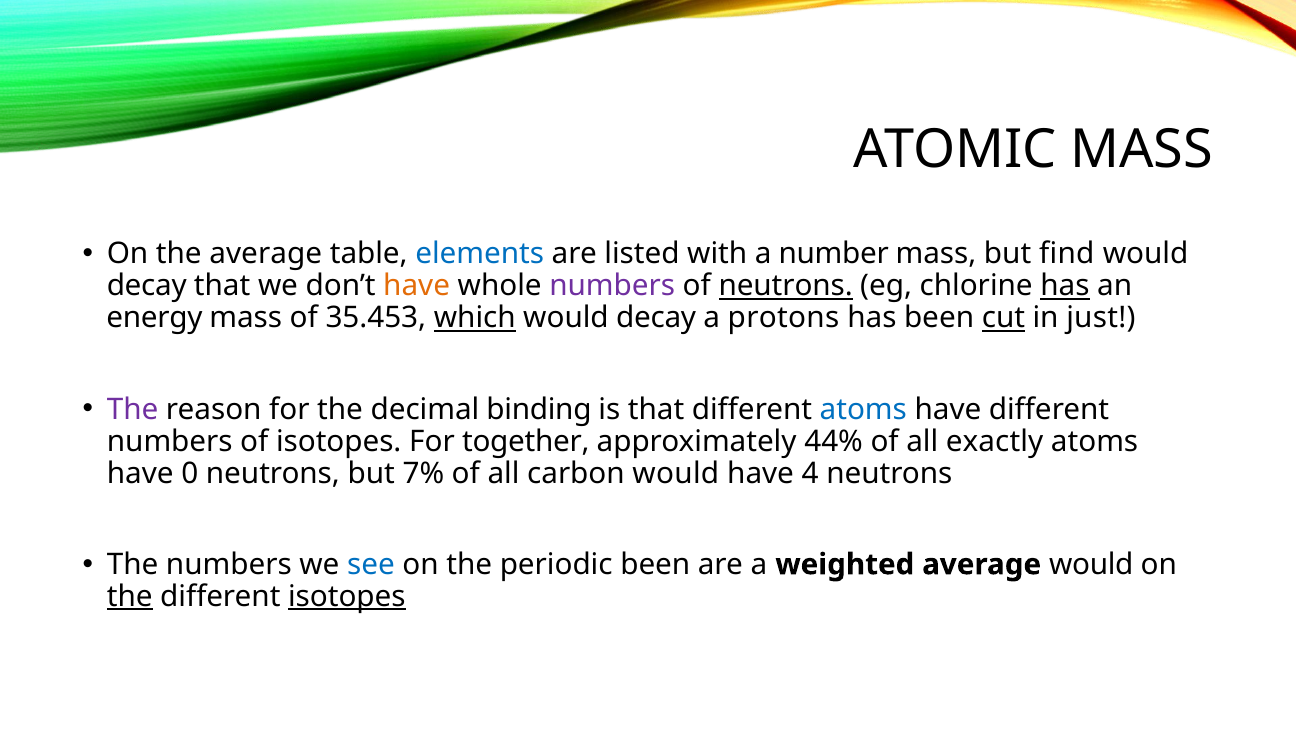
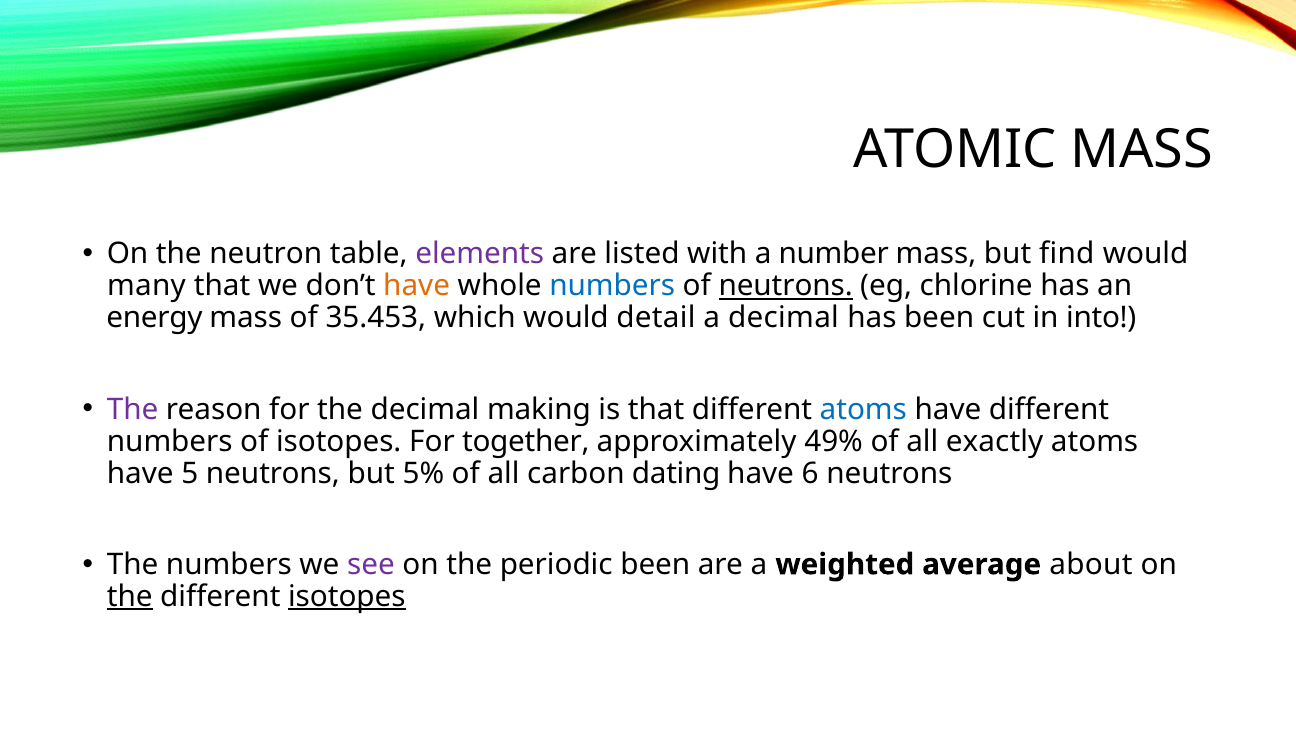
the average: average -> neutron (266, 254)
elements colour: blue -> purple (480, 254)
decay: decay -> many (146, 286)
numbers colour: purple -> blue (612, 286)
has underline: present -> none (1065, 286)
which underline: present -> none (475, 318)
decay: decay -> detail (656, 318)
a protons: protons -> decimal (783, 318)
cut underline: present -> none (1003, 318)
just: just -> into (1101, 318)
binding: binding -> making (539, 409)
44%: 44% -> 49% (834, 441)
0: 0 -> 5 (190, 473)
7%: 7% -> 5% (423, 473)
carbon would: would -> dating (676, 473)
4: 4 -> 6 (810, 473)
see colour: blue -> purple (371, 564)
average would: would -> about (1091, 564)
